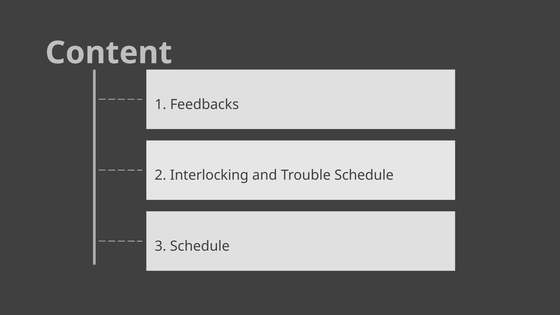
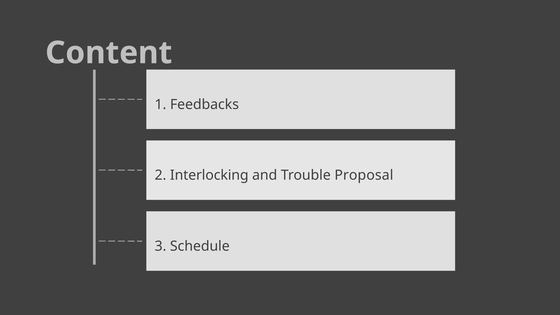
Trouble Schedule: Schedule -> Proposal (364, 175)
